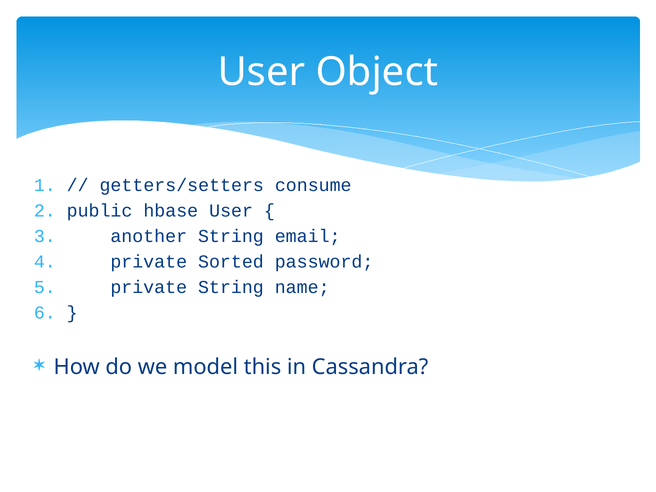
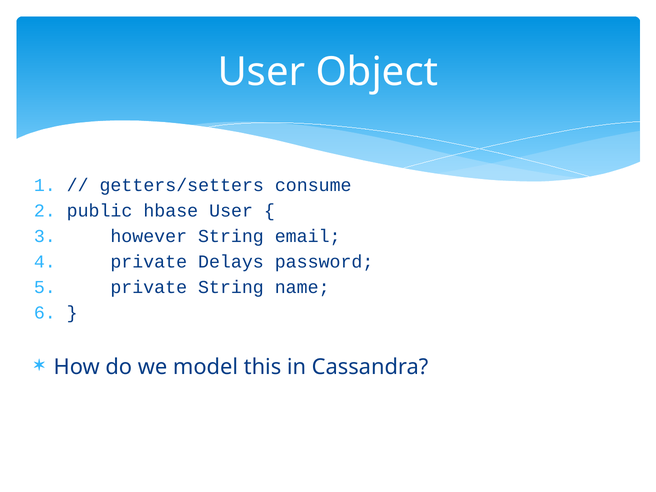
another: another -> however (149, 236)
Sorted: Sorted -> Delays (231, 262)
